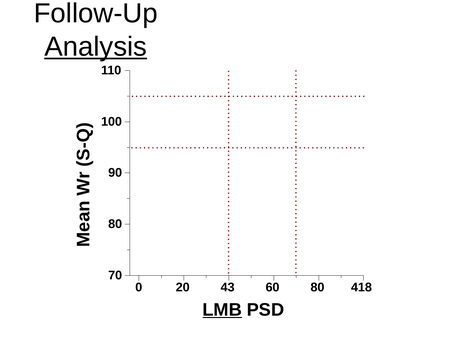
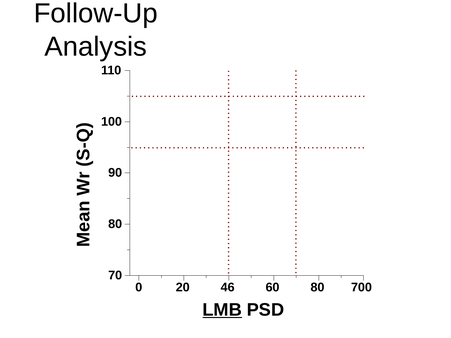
Analysis underline: present -> none (96, 47)
43: 43 -> 46 (228, 287)
418: 418 -> 700 (361, 287)
